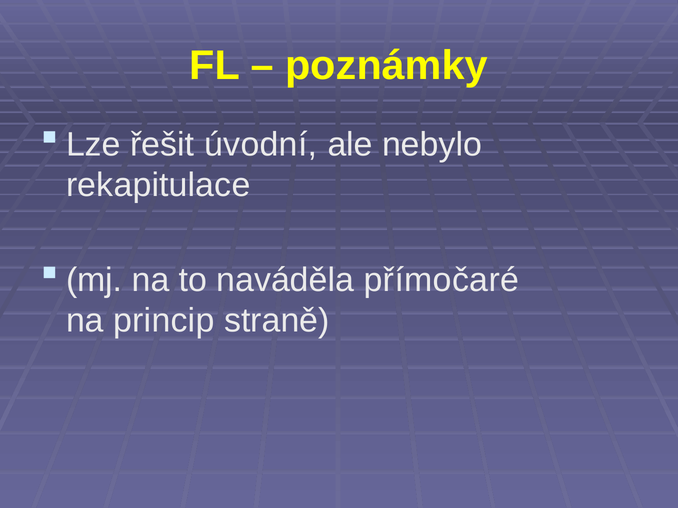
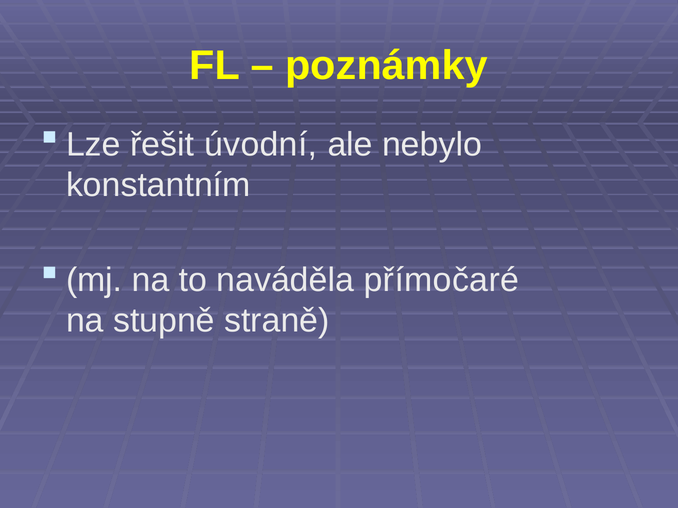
rekapitulace: rekapitulace -> konstantním (158, 185)
princip: princip -> stupně (164, 321)
